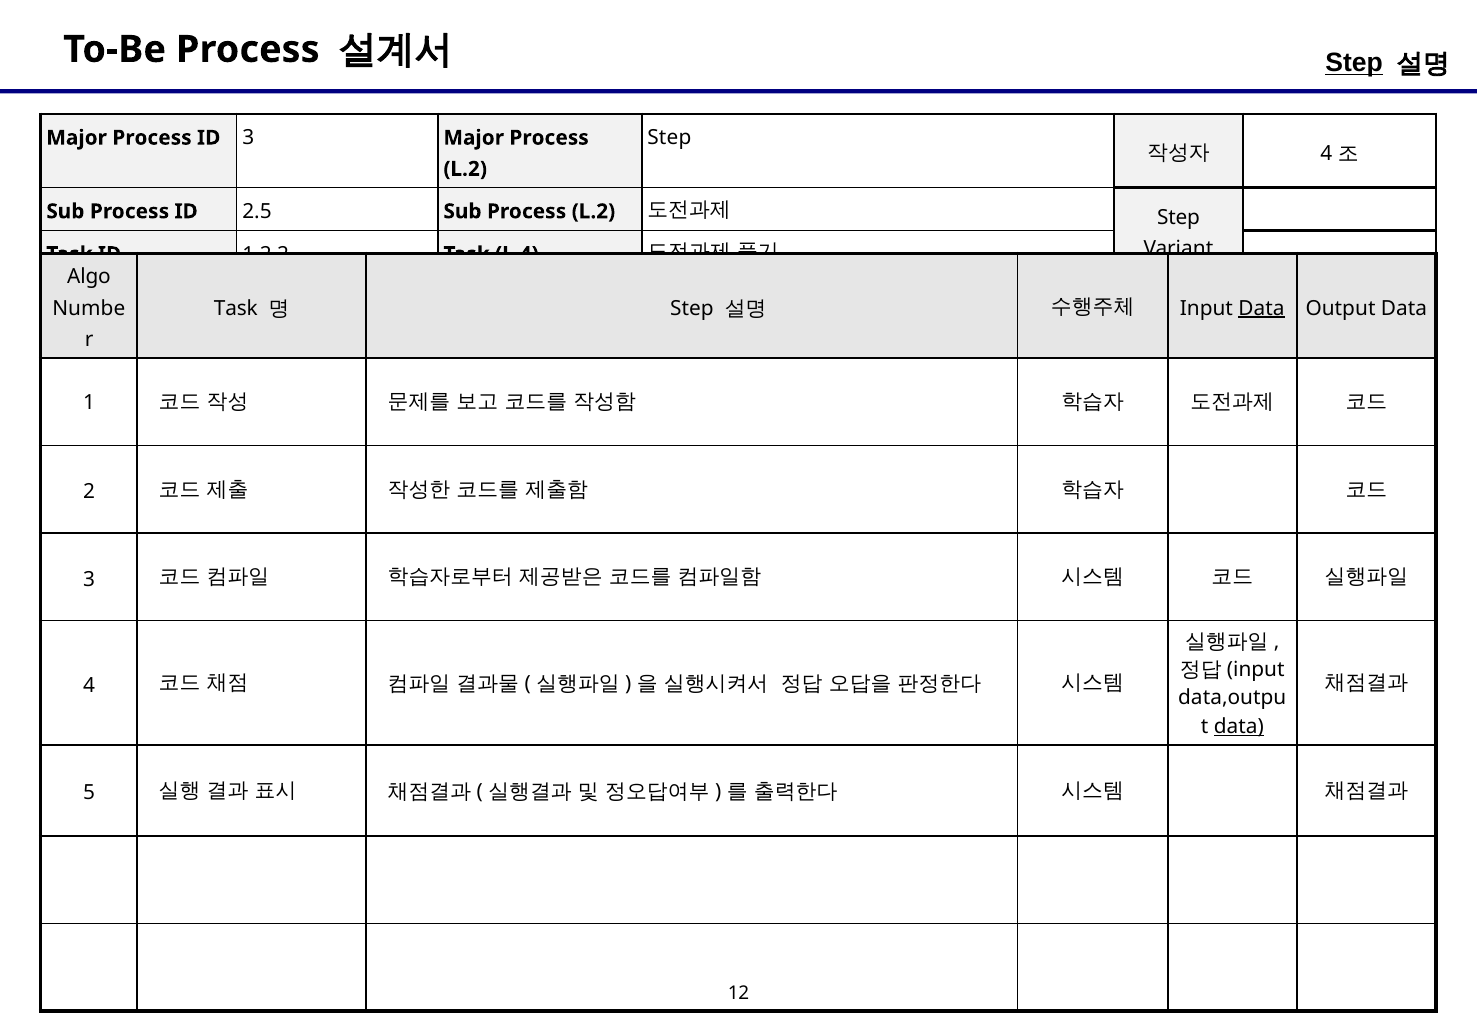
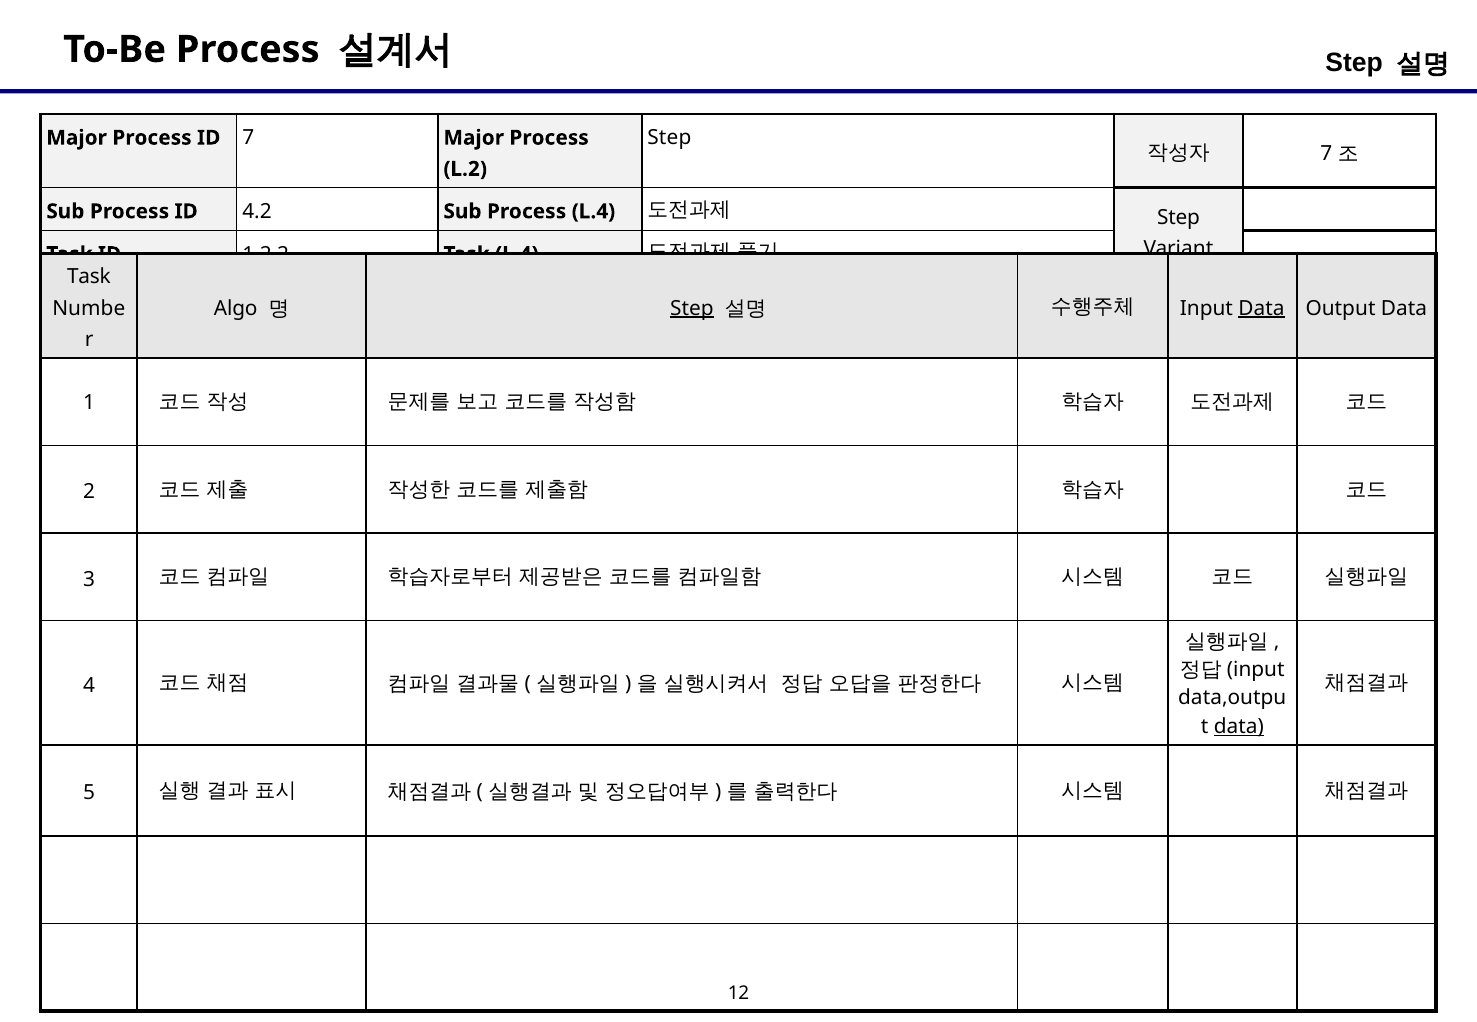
Step underline: present -> none (1354, 63)
ID 3: 3 -> 7 (248, 138)
4: 4 -> 7 (1326, 153)
2.5: 2.5 -> 4.2 (257, 212)
Sub Process L.2: L.2 -> L.4 (593, 212)
Algo: Algo -> Task (89, 277)
Task: Task -> Algo (236, 308)
Step underline: none -> present (692, 308)
